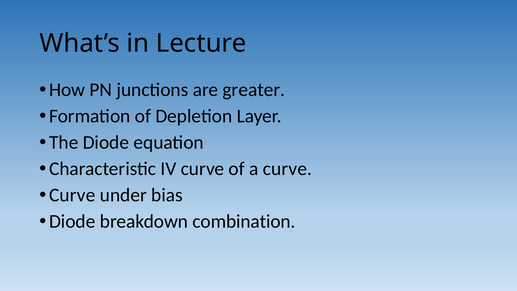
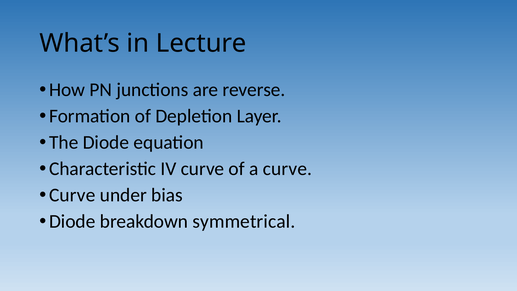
greater: greater -> reverse (254, 90)
combination: combination -> symmetrical (244, 221)
